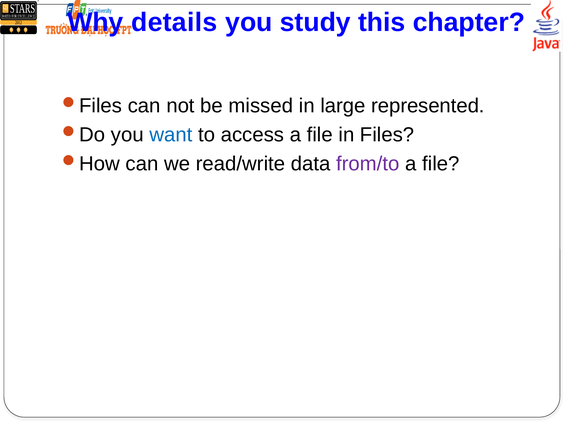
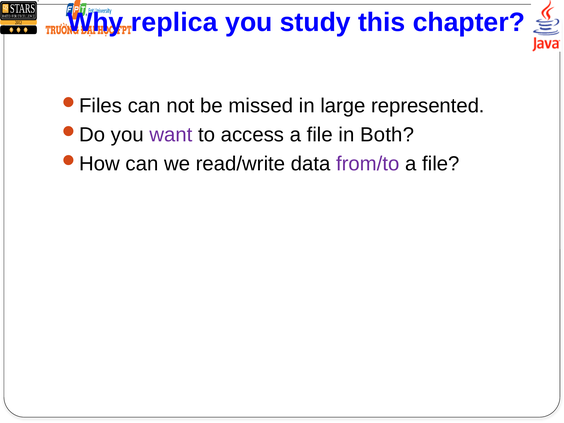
details: details -> replica (174, 23)
want colour: blue -> purple (171, 135)
Files: Files -> Both (387, 135)
